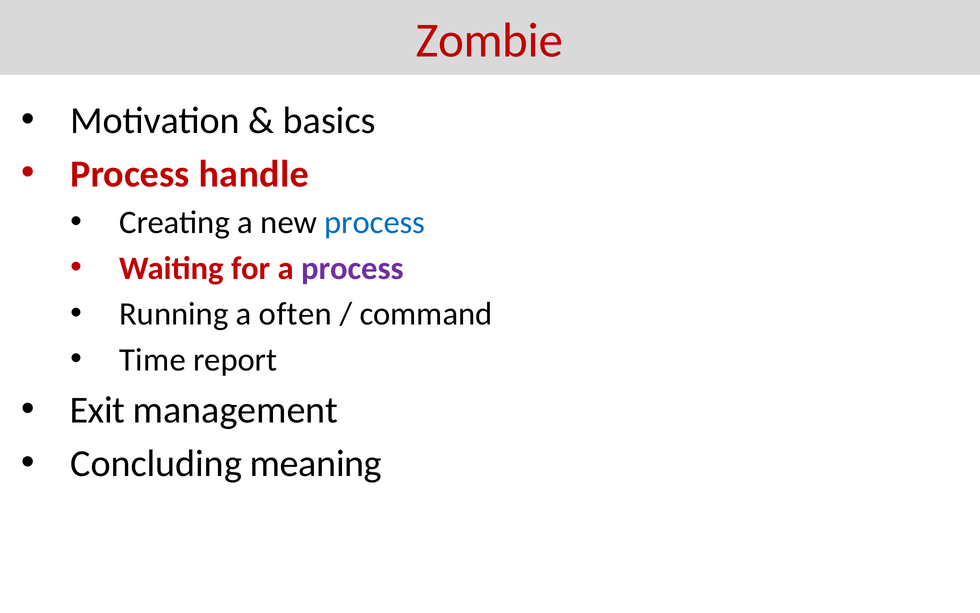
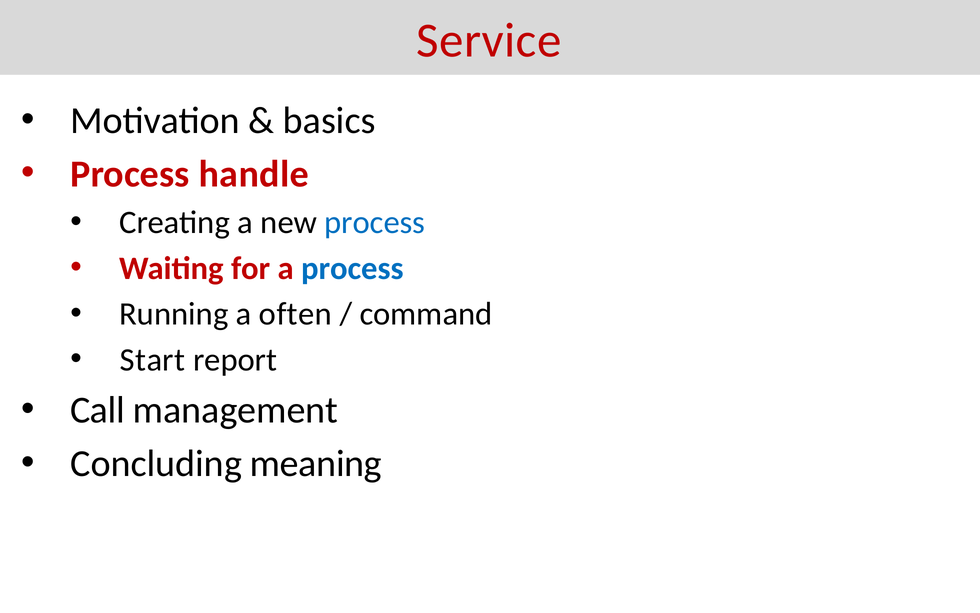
Zombie: Zombie -> Service (489, 41)
process colour: purple -> blue (352, 268)
Time: Time -> Start (153, 360)
Exit: Exit -> Call (97, 410)
